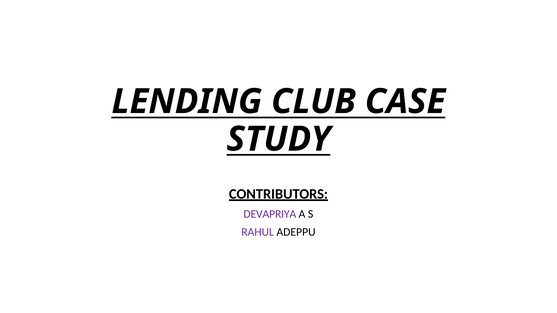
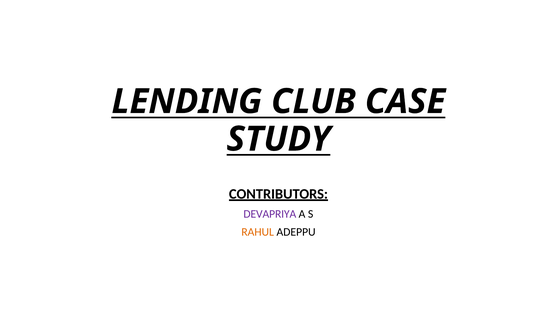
RAHUL colour: purple -> orange (258, 232)
